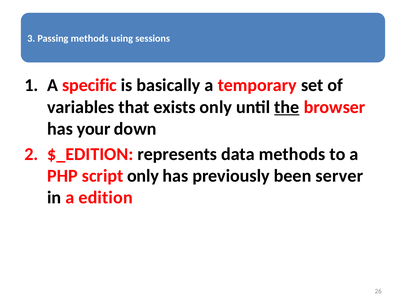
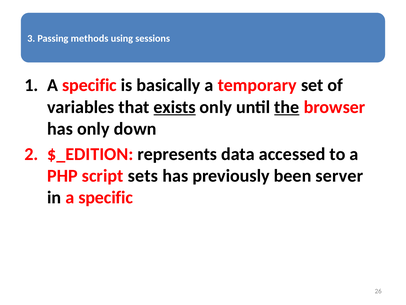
exists underline: none -> present (175, 107)
has your: your -> only (93, 129)
data methods: methods -> accessed (292, 154)
script only: only -> sets (143, 175)
in a edition: edition -> specific (106, 197)
